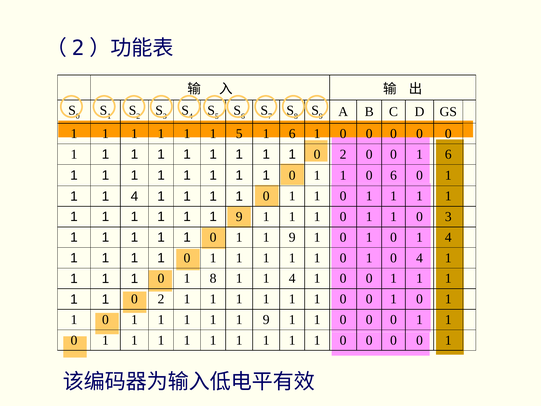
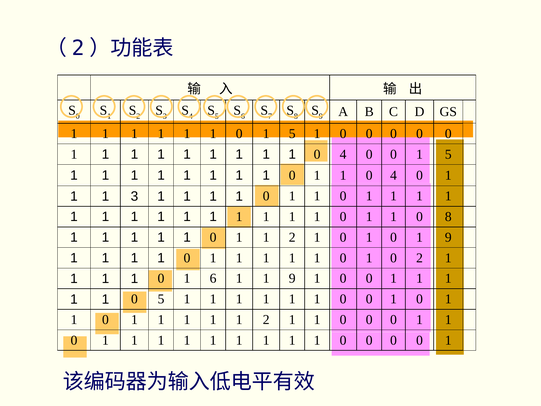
5: 5 -> 0 (239, 134)
6: 6 -> 5 (292, 134)
2: 2 -> 4 (343, 154)
0 0 1 6: 6 -> 5 (448, 154)
6: 6 -> 4 (393, 175)
4: 4 -> 3 (134, 196)
9: 9 -> 1 (239, 217)
0 3: 3 -> 8 (448, 217)
0 1 1 9: 9 -> 2 (292, 237)
0 1 4: 4 -> 9 (448, 237)
0 4: 4 -> 2 (420, 258)
1 8: 8 -> 6 (213, 278)
4: 4 -> 9 (292, 278)
2: 2 -> 5 (161, 299)
9: 9 -> 2 (266, 319)
